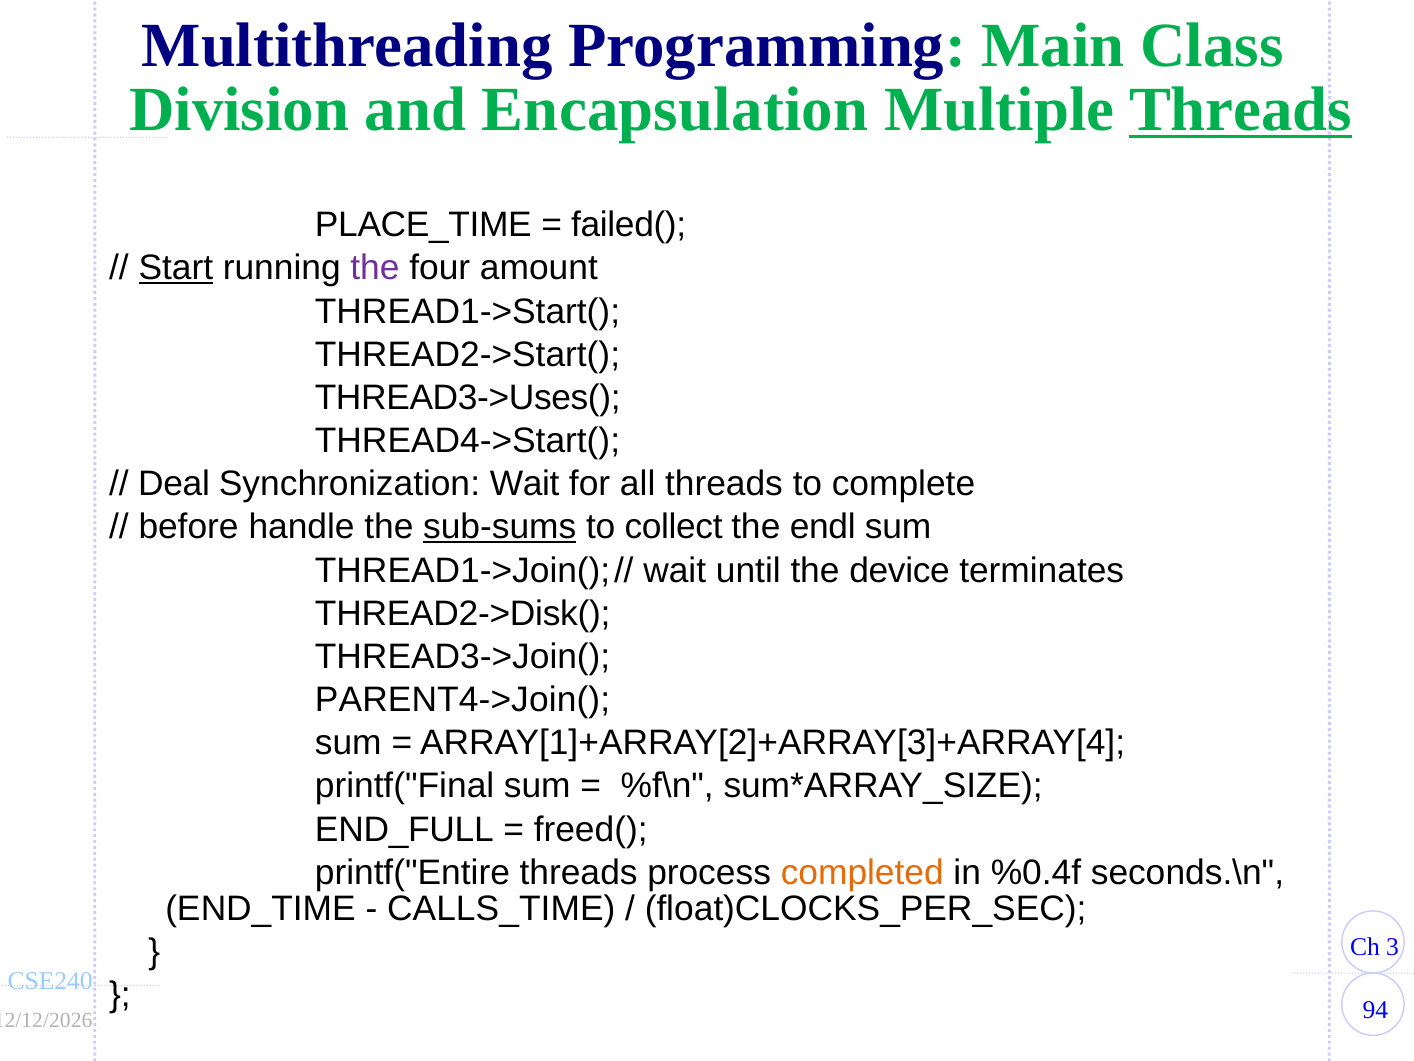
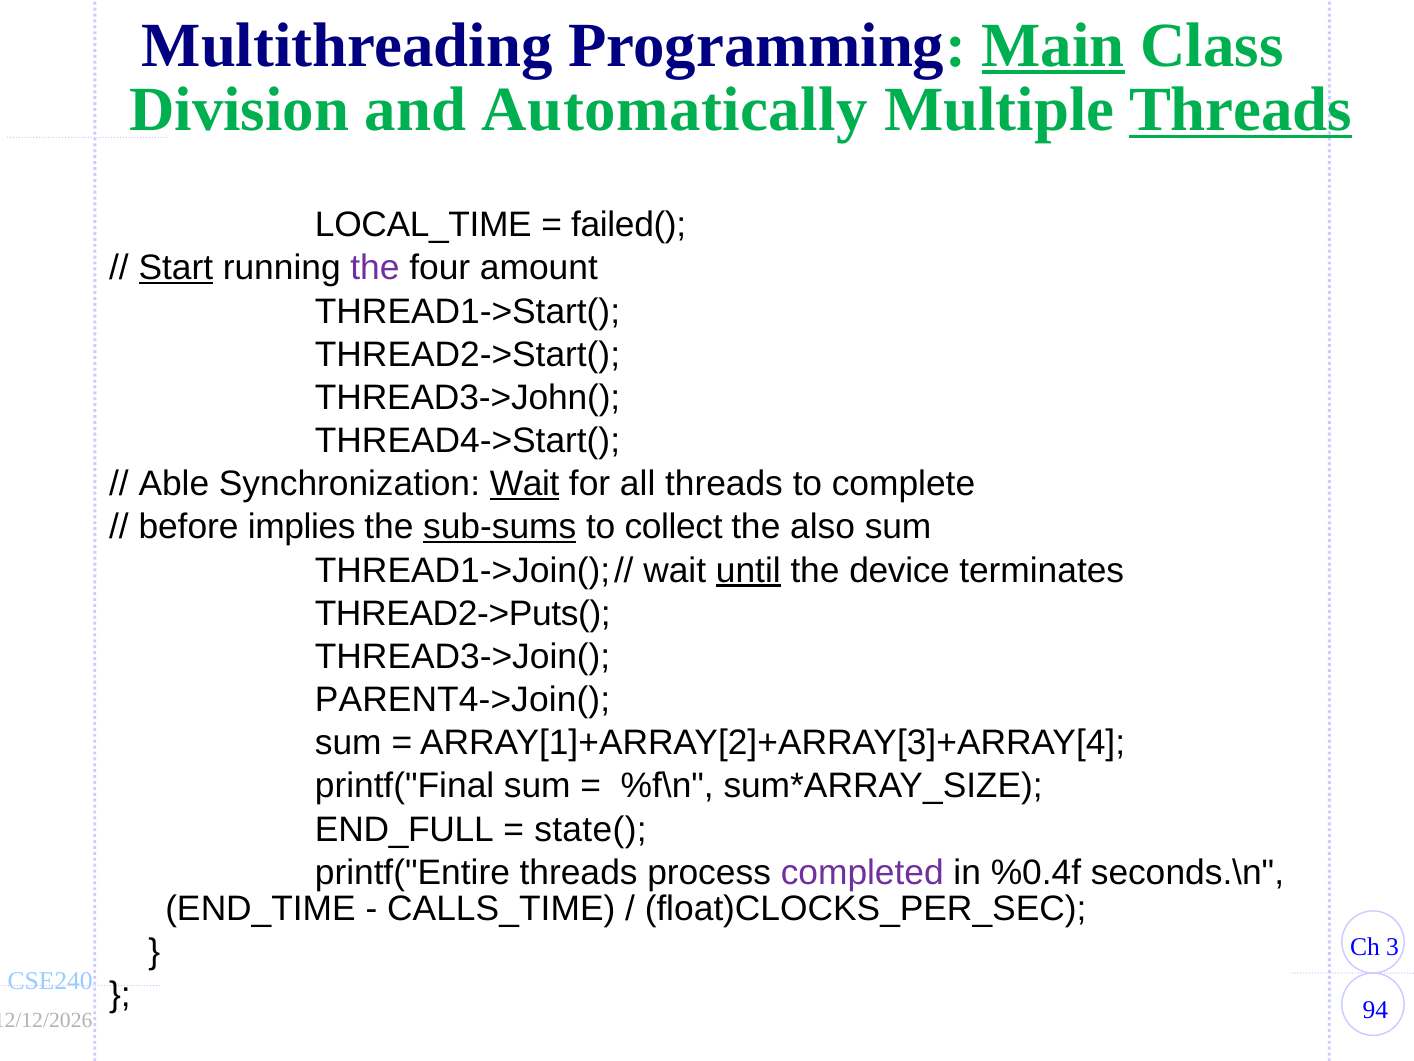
Main underline: none -> present (1053, 45)
Encapsulation: Encapsulation -> Automatically (675, 109)
PLACE_TIME: PLACE_TIME -> LOCAL_TIME (423, 225)
THREAD3->Uses(: THREAD3->Uses( -> THREAD3->John( (468, 398)
Deal: Deal -> Able (174, 484)
Wait underline: none -> present (525, 484)
handle: handle -> implies (302, 527)
endl: endl -> also (823, 527)
until underline: none -> present (748, 570)
THREAD2->Disk(: THREAD2->Disk( -> THREAD2->Puts( (463, 613)
freed(: freed( -> state( (590, 829)
completed colour: orange -> purple (862, 872)
